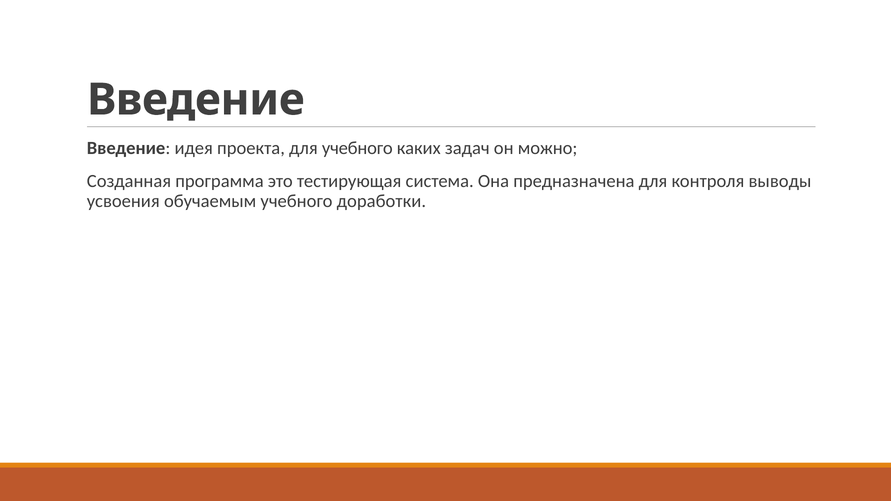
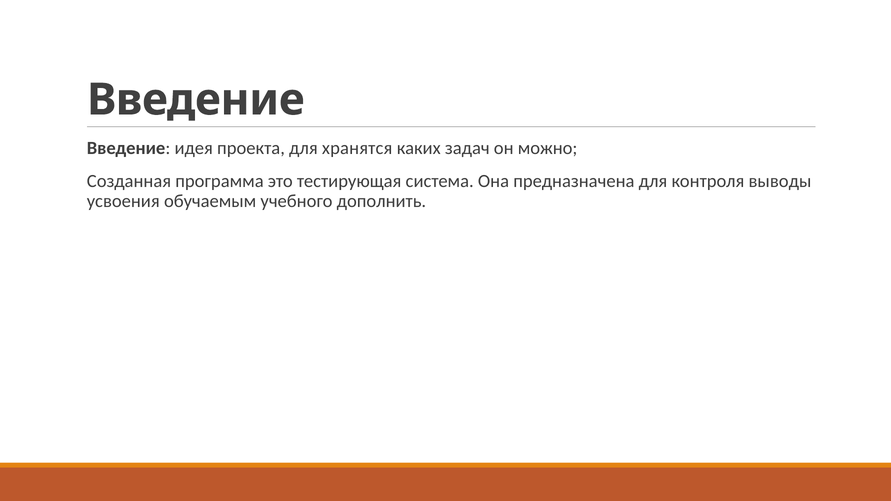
для учебного: учебного -> хранятся (357, 148)
доработки: доработки -> дополнить (381, 201)
